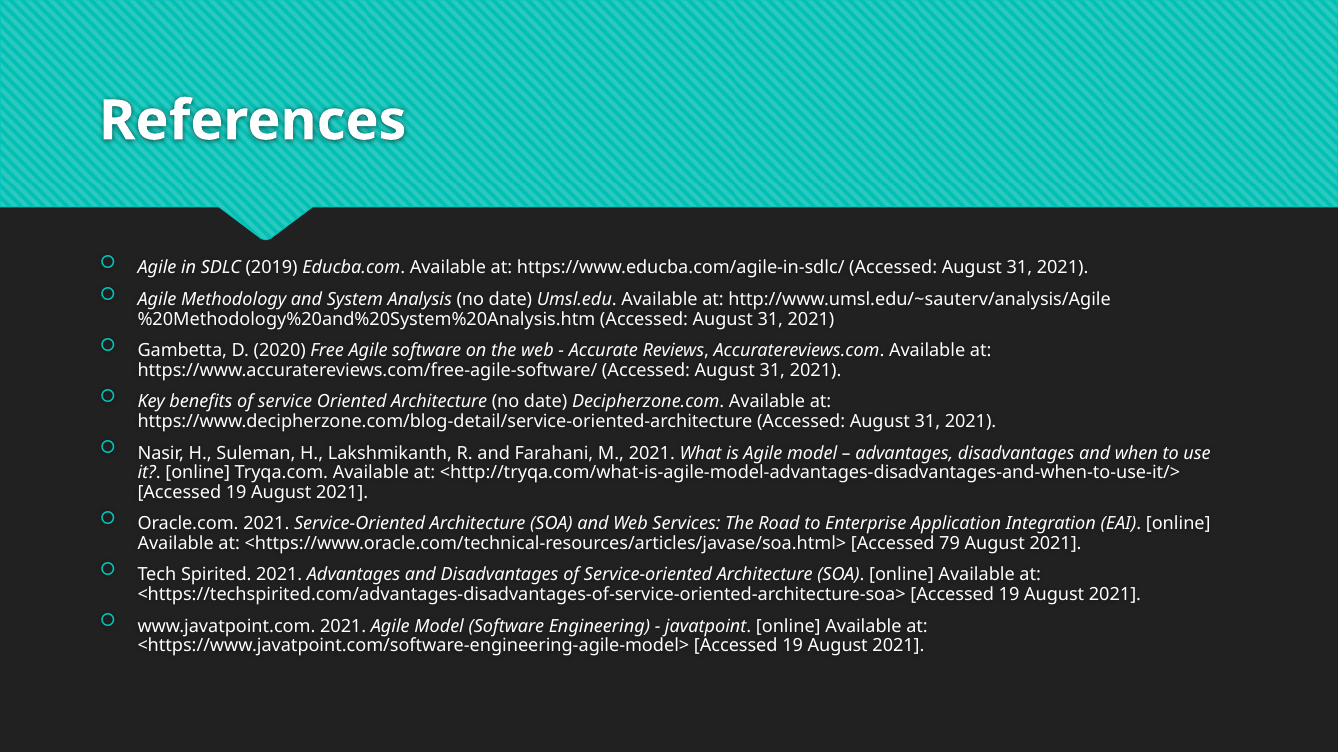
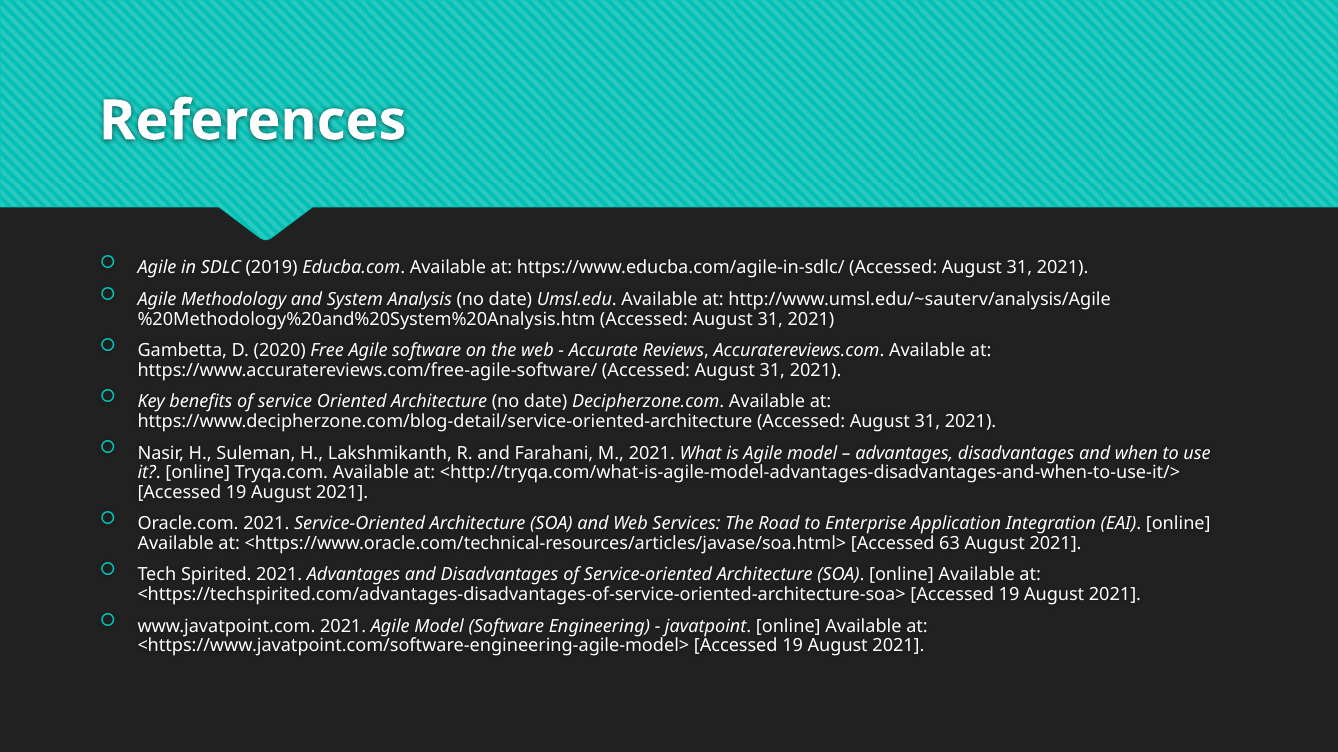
79: 79 -> 63 (950, 544)
